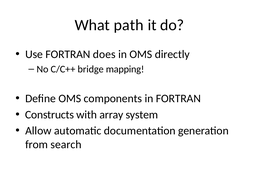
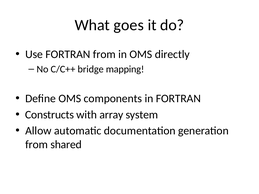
path: path -> goes (129, 25)
FORTRAN does: does -> from (104, 54)
search: search -> shared (66, 145)
